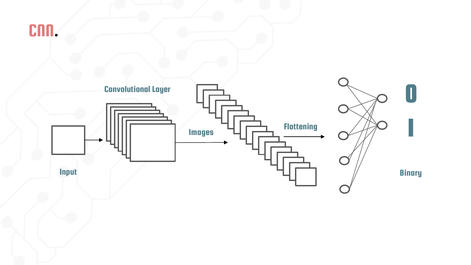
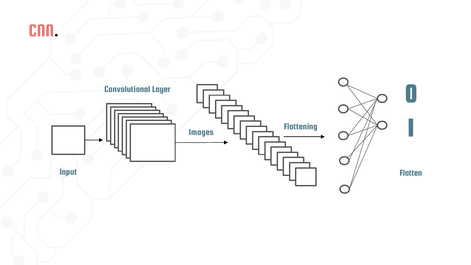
Binary: Binary -> Flatten (411, 173)
